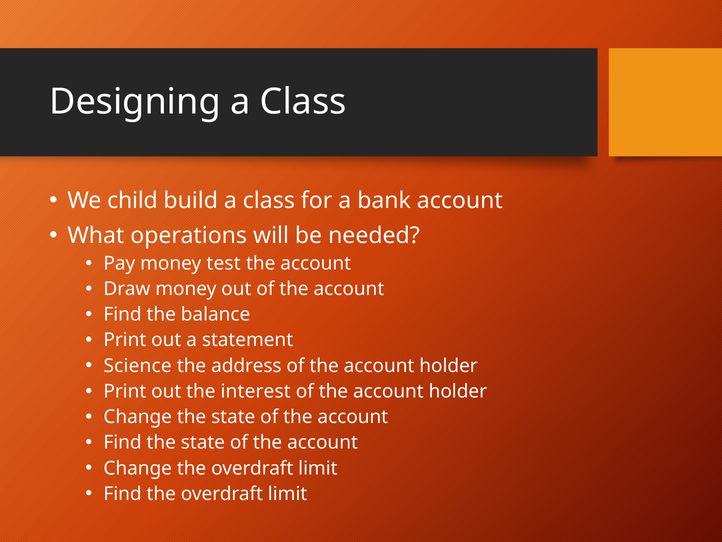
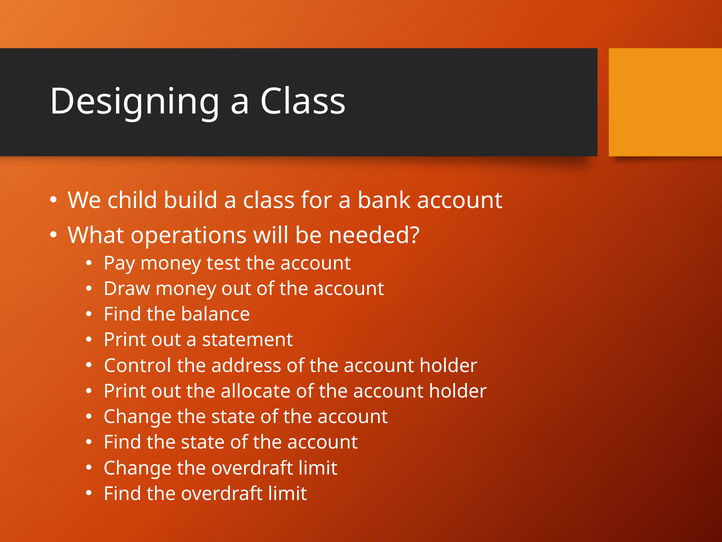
Science: Science -> Control (138, 365)
interest: interest -> allocate (256, 391)
